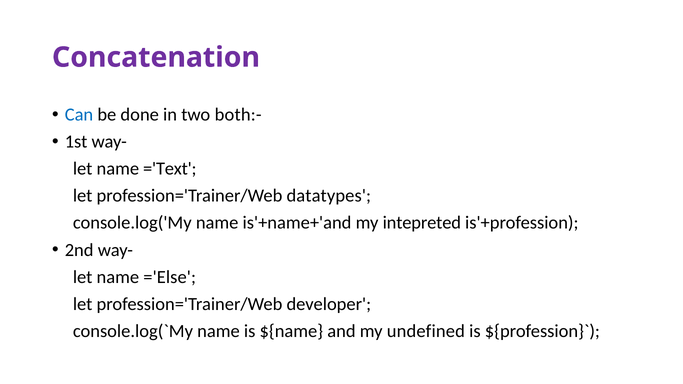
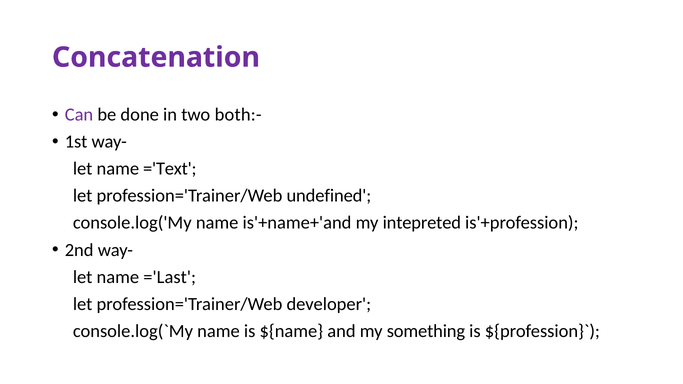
Can colour: blue -> purple (79, 115)
datatypes: datatypes -> undefined (329, 196)
='Else: ='Else -> ='Last (170, 277)
undefined: undefined -> something (426, 331)
